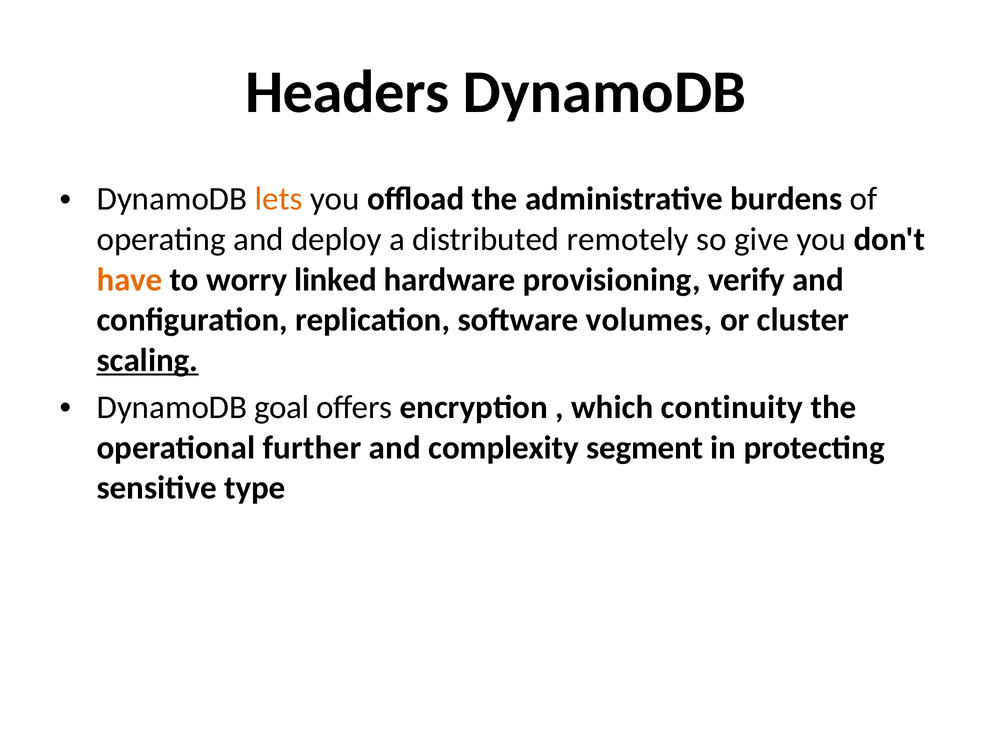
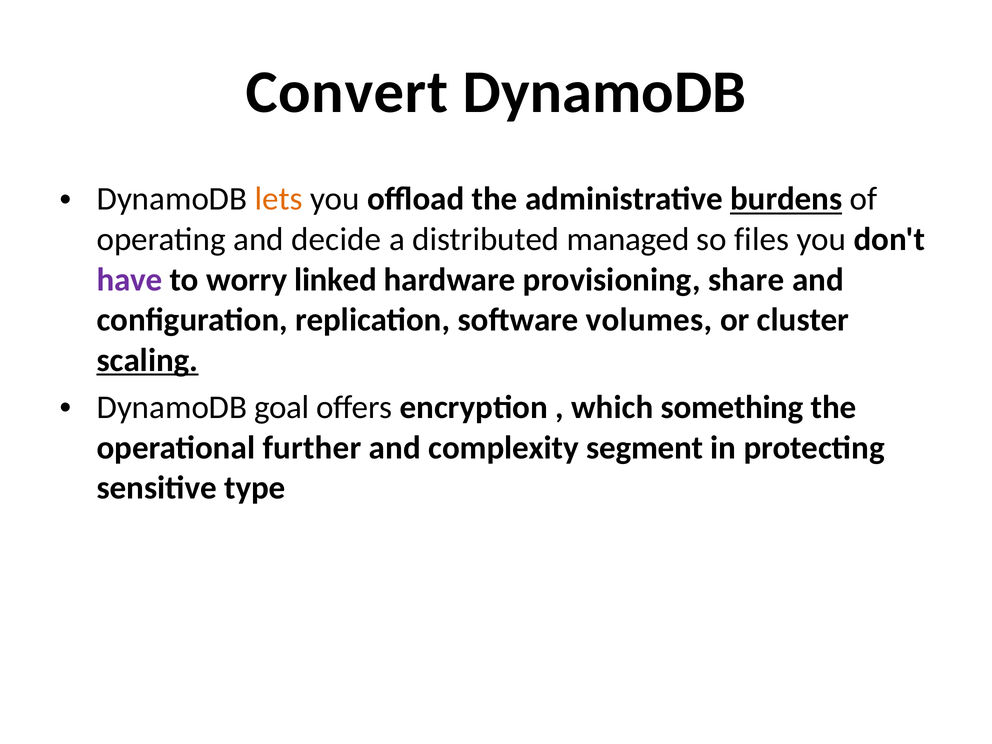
Headers: Headers -> Convert (347, 92)
burdens underline: none -> present (786, 199)
deploy: deploy -> decide (336, 239)
remotely: remotely -> managed (628, 239)
give: give -> files (762, 239)
have colour: orange -> purple (130, 280)
verify: verify -> share (746, 280)
continuity: continuity -> something (732, 407)
